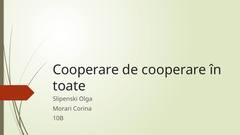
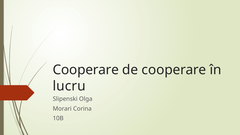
toate: toate -> lucru (69, 86)
